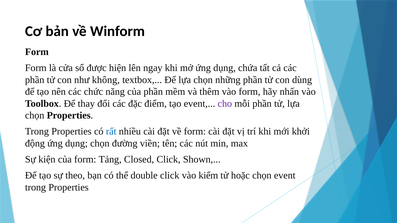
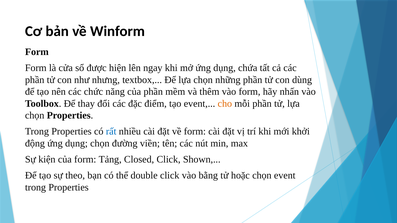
không: không -> nhưng (106, 80)
cho colour: purple -> orange (225, 104)
kiểm: kiểm -> bằng (208, 176)
